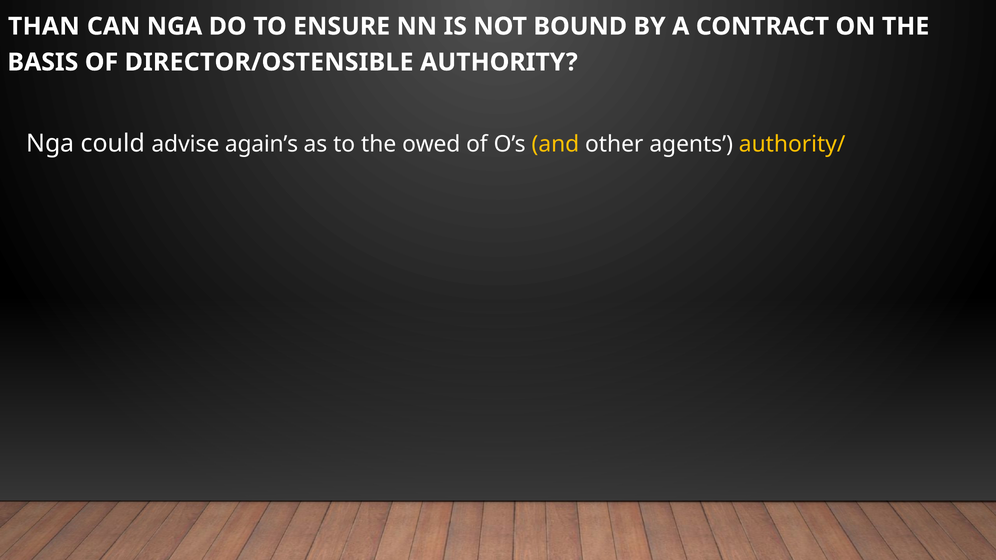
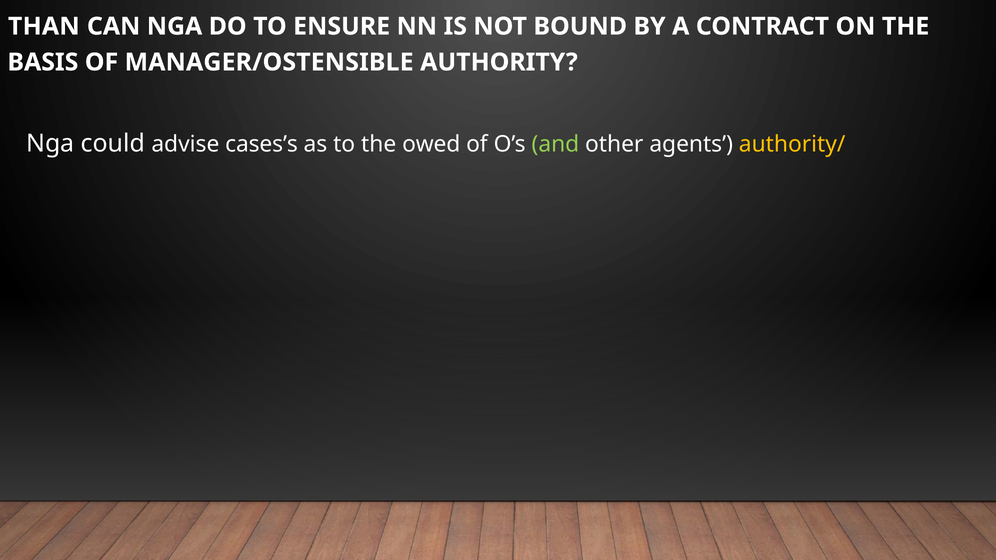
DIRECTOR/OSTENSIBLE: DIRECTOR/OSTENSIBLE -> MANAGER/OSTENSIBLE (269, 62)
again’s: again’s -> cases’s (262, 144)
and colour: yellow -> light green (555, 144)
